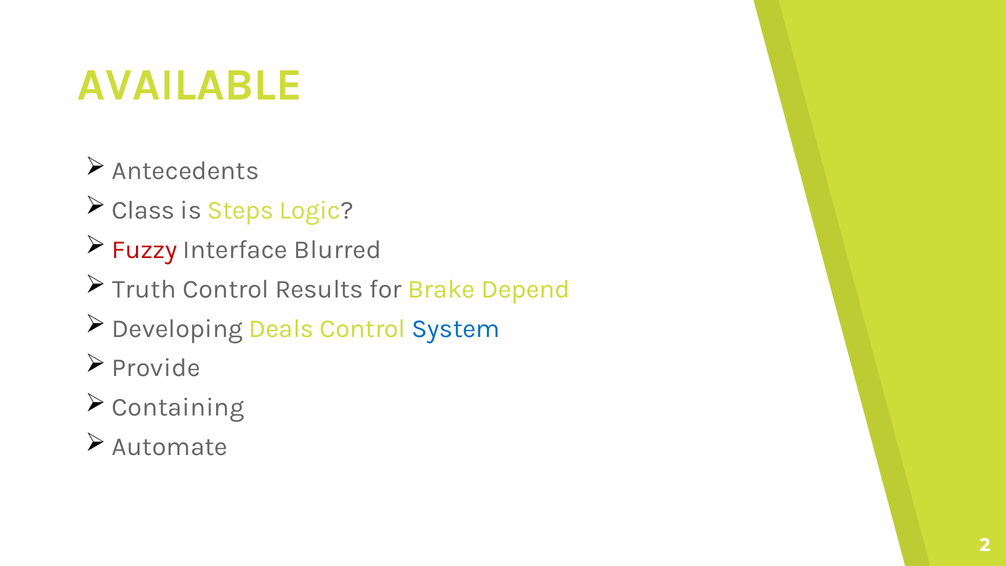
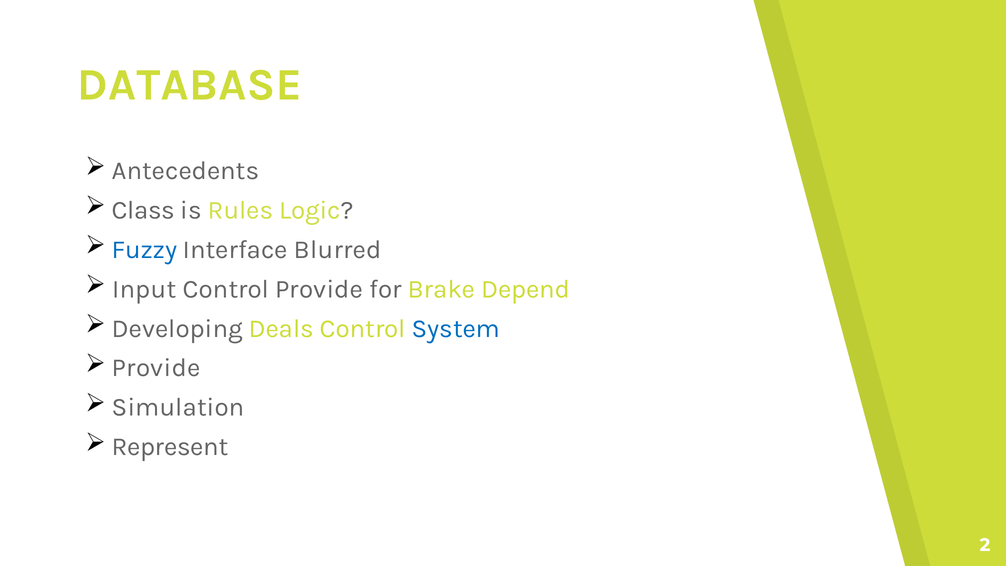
AVAILABLE: AVAILABLE -> DATABASE (189, 85)
Steps: Steps -> Rules (241, 210)
Fuzzy colour: red -> blue (144, 250)
Truth: Truth -> Input (144, 289)
Control Results: Results -> Provide (319, 289)
Containing: Containing -> Simulation (178, 407)
Automate: Automate -> Represent (170, 447)
